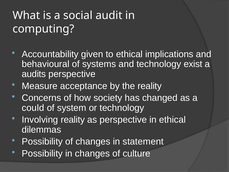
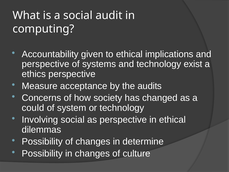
behavioural: behavioural -> perspective (46, 64)
audits: audits -> ethics (34, 74)
the reality: reality -> audits (150, 86)
Involving reality: reality -> social (73, 120)
statement: statement -> determine (143, 141)
